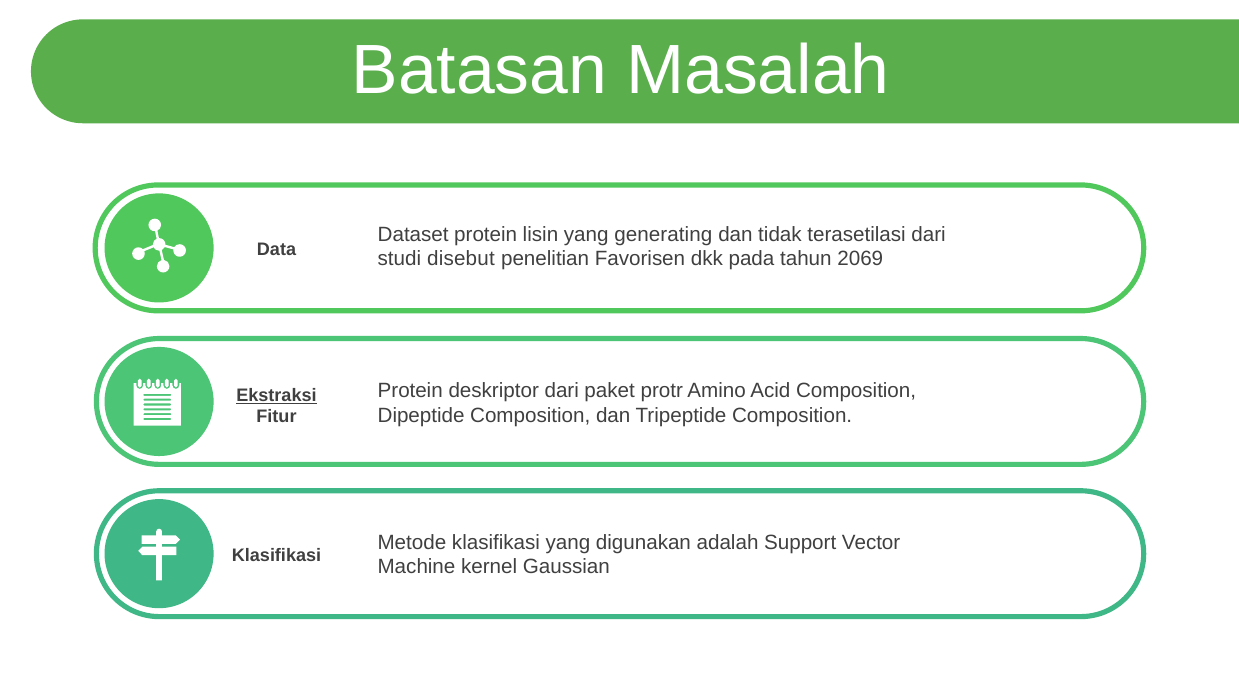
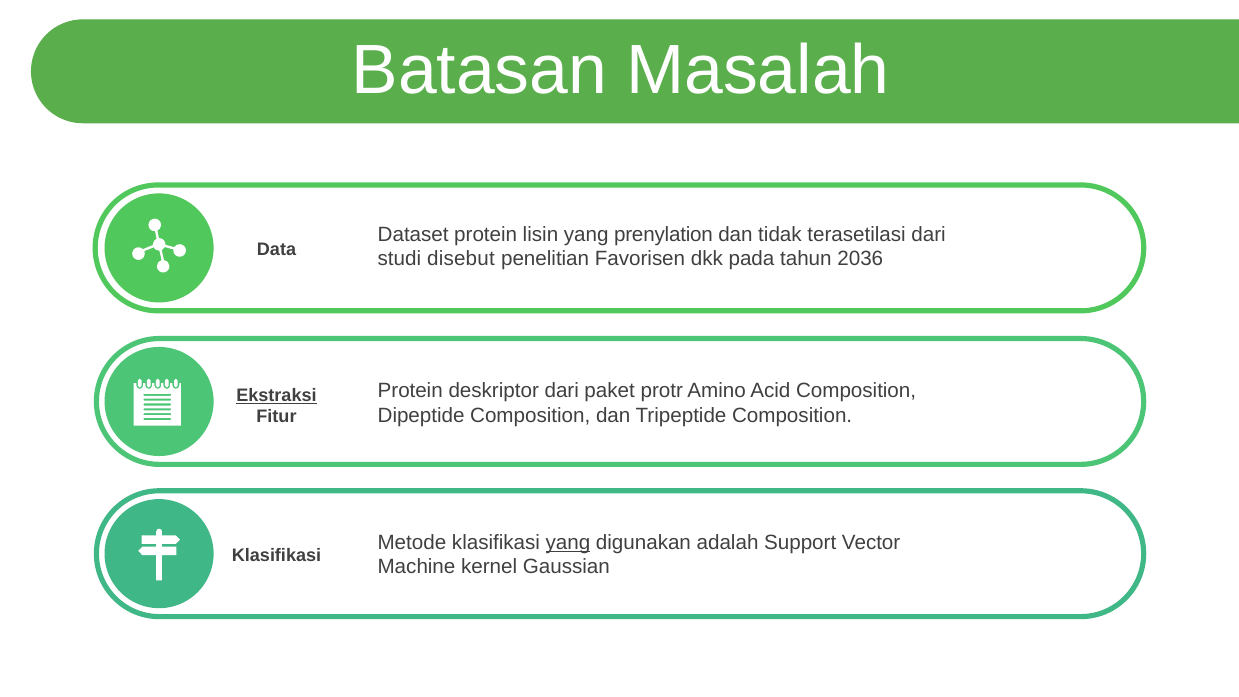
generating: generating -> prenylation (663, 234)
2069: 2069 -> 2036 (860, 259)
yang underline: none -> present (568, 542)
